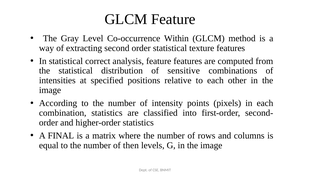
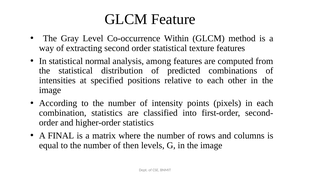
correct: correct -> normal (98, 61)
analysis feature: feature -> among (159, 61)
sensitive: sensitive -> predicted (184, 71)
